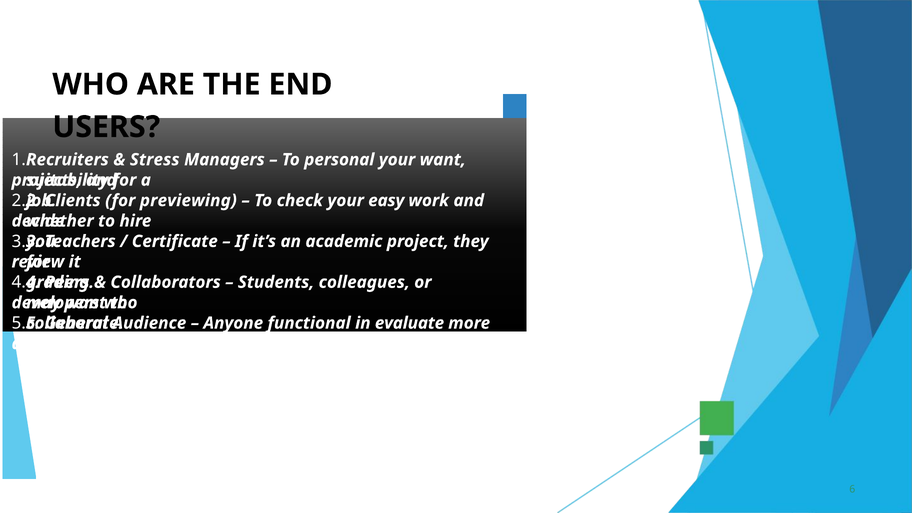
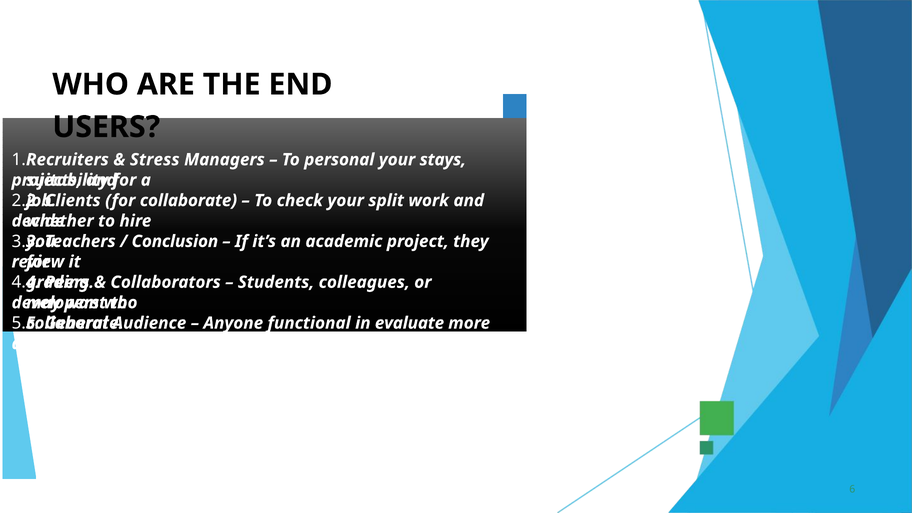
your want: want -> stays (443, 160)
for previewing: previewing -> collaborate (188, 201)
easy: easy -> split (386, 201)
Certificate: Certificate -> Conclusion (175, 241)
